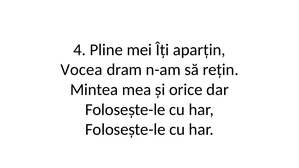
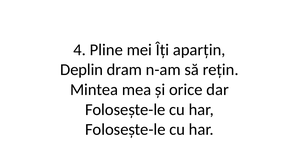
Vocea: Vocea -> Deplin (82, 70)
